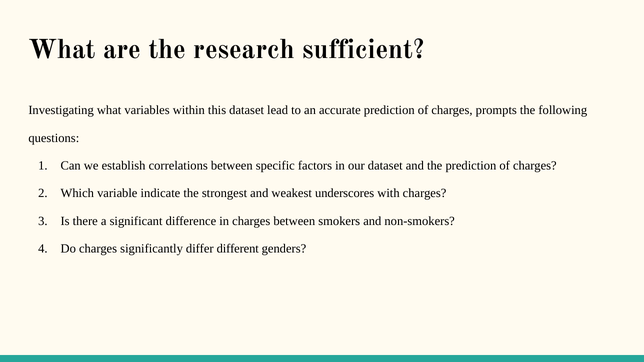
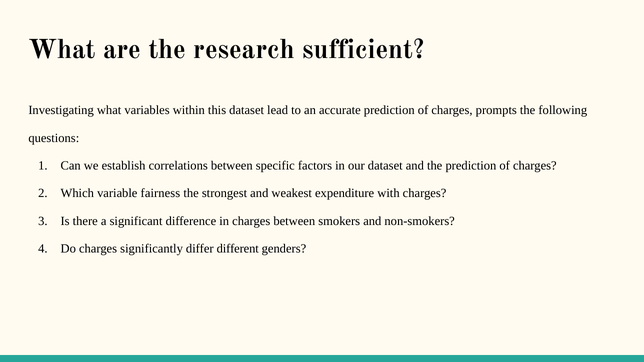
indicate: indicate -> fairness (160, 193)
underscores: underscores -> expenditure (345, 193)
